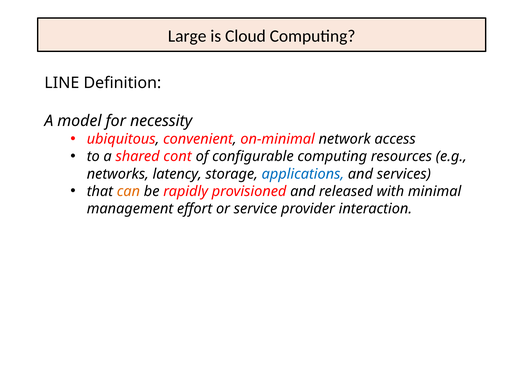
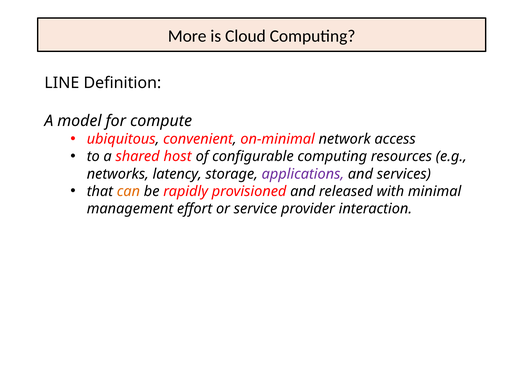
Large: Large -> More (187, 36)
necessity: necessity -> compute (161, 121)
cont: cont -> host (178, 157)
applications colour: blue -> purple (303, 174)
